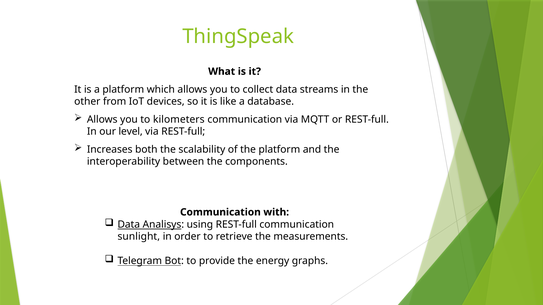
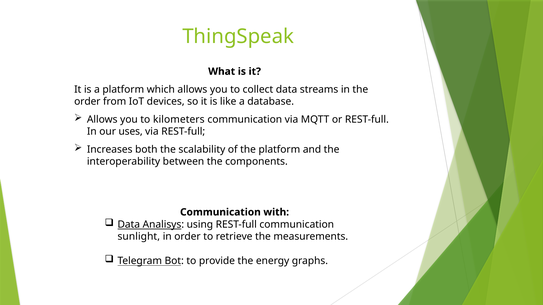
other: other -> order (87, 102)
level: level -> uses (131, 132)
